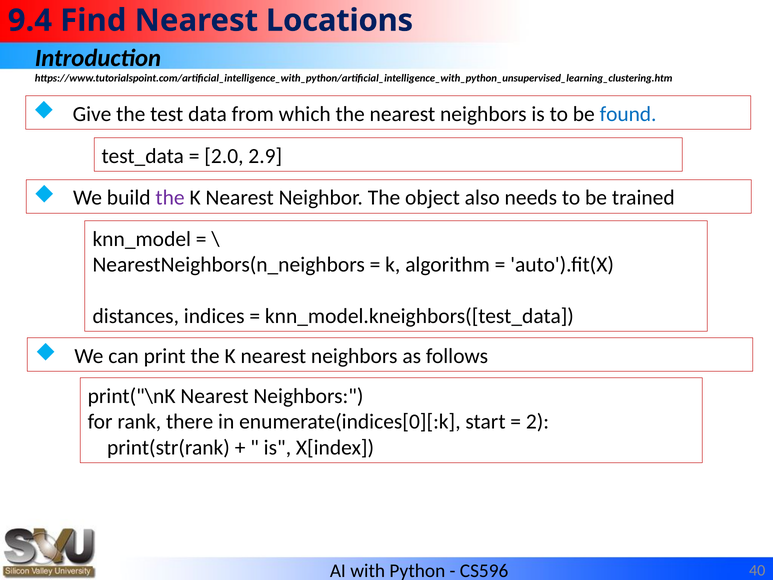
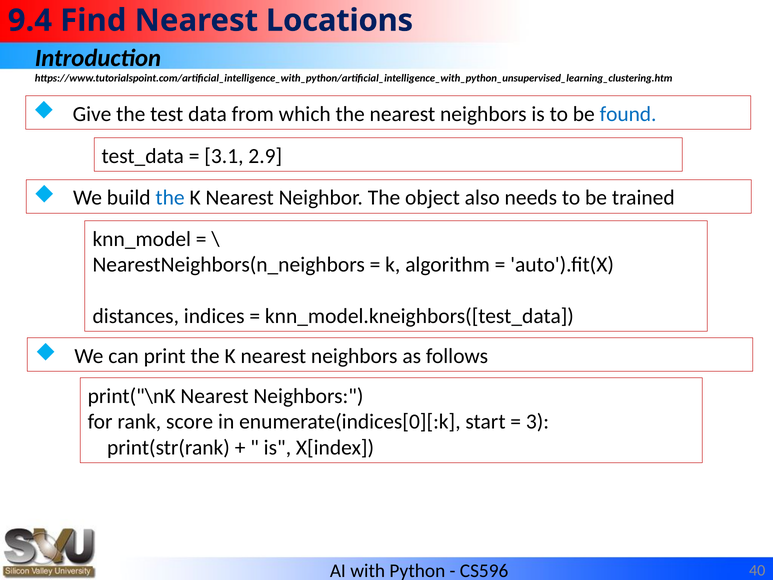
2.0: 2.0 -> 3.1 (224, 156)
the colour: purple -> blue (170, 198)
there: there -> score (190, 422)
2: 2 -> 3 (537, 422)
